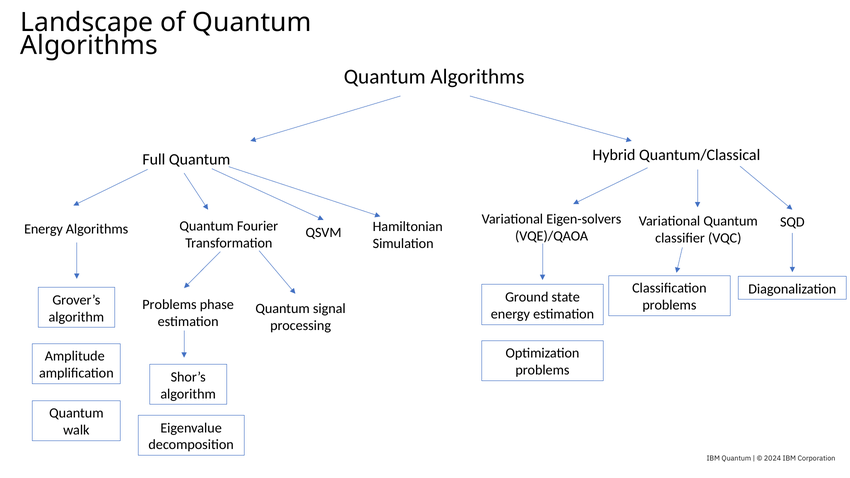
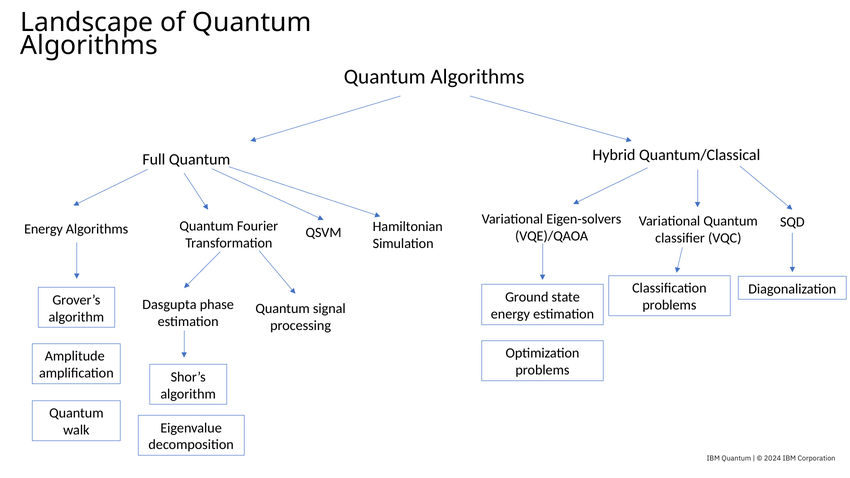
Problems: Problems -> Dasgupta (169, 305)
